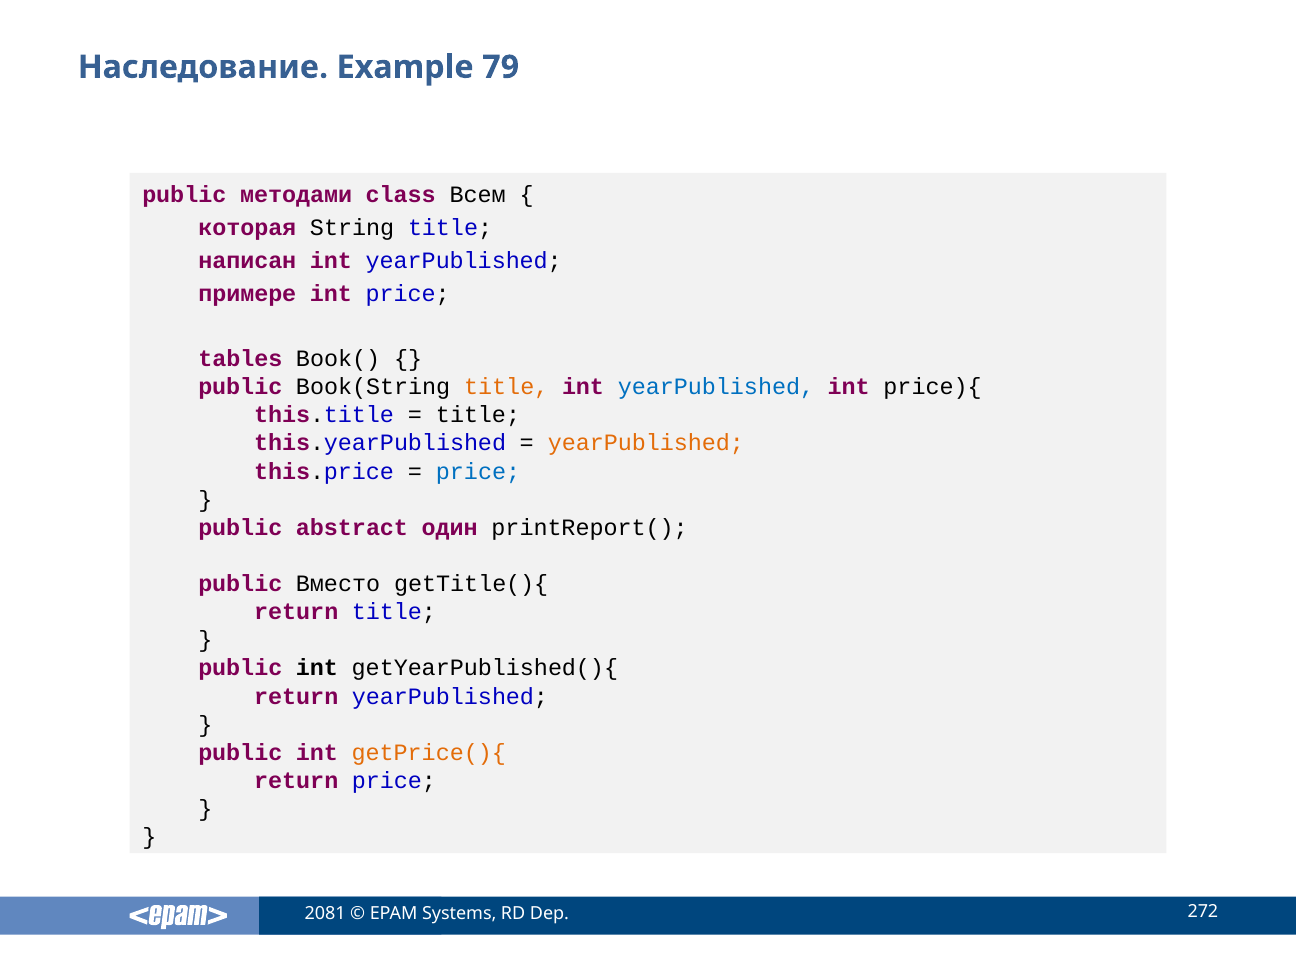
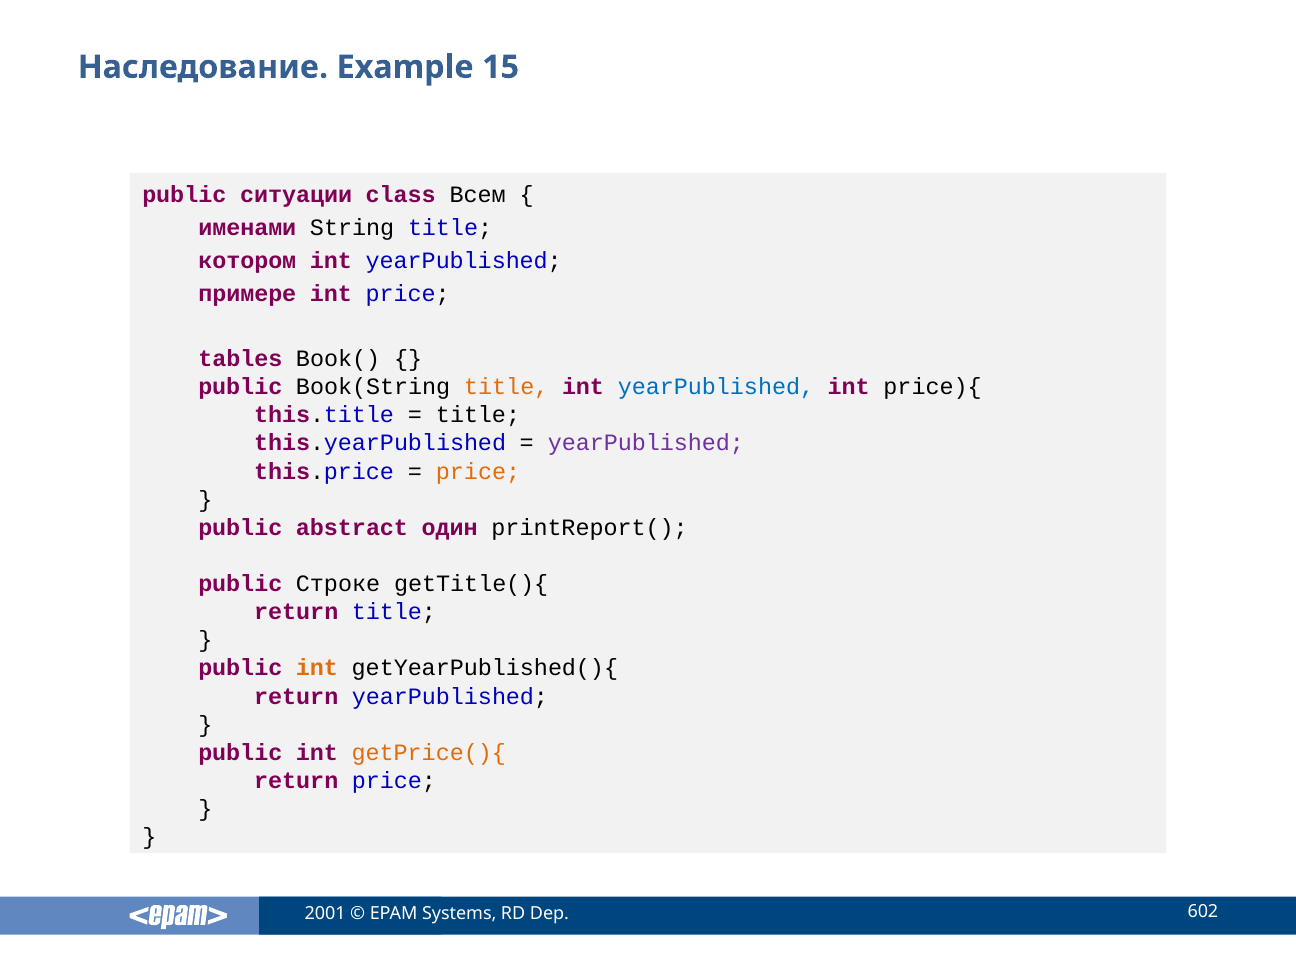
79: 79 -> 15 (501, 67)
методами: методами -> ситуации (296, 195)
которая: которая -> именами (247, 228)
написан: написан -> котором (247, 261)
yearPublished colour: orange -> purple (646, 443)
price colour: blue -> orange (478, 471)
Вместо: Вместо -> Строке (338, 584)
int colour: black -> orange (317, 668)
2081: 2081 -> 2001 (325, 914)
272: 272 -> 602 (1203, 911)
